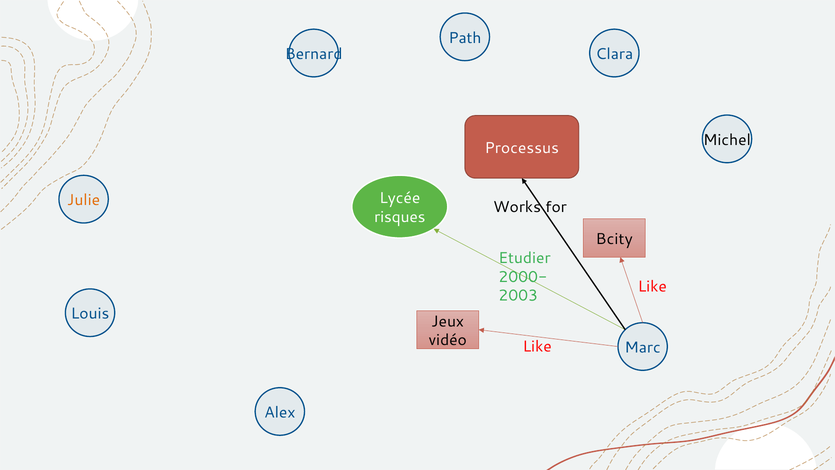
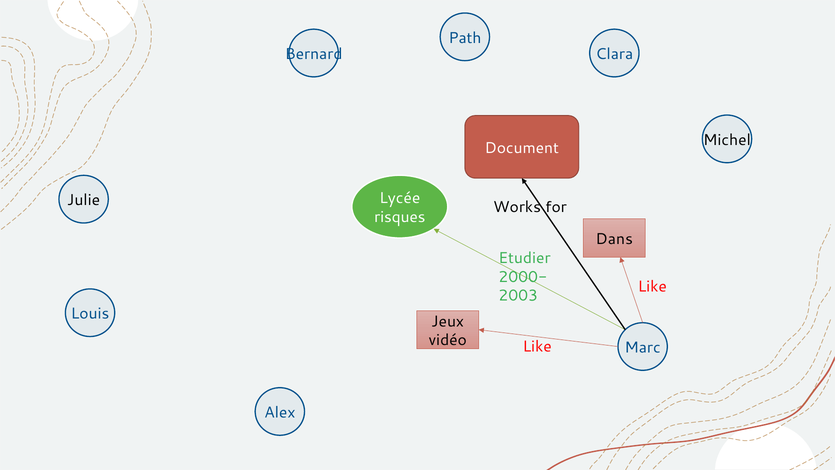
Processus: Processus -> Document (522, 148)
Julie colour: orange -> black (84, 200)
Bcity: Bcity -> Dans (614, 239)
